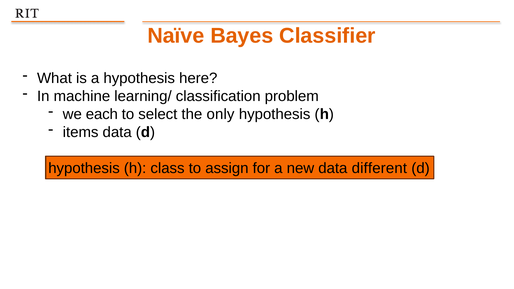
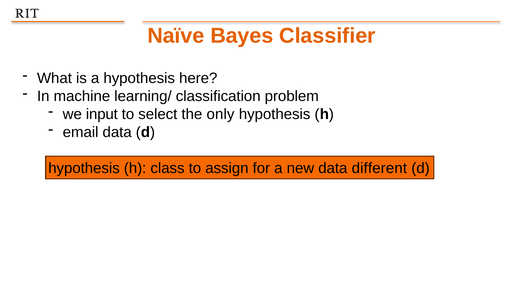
each: each -> input (102, 114)
items: items -> email (81, 132)
